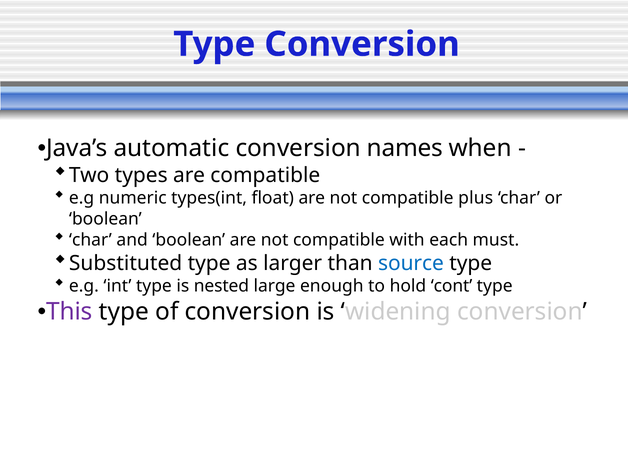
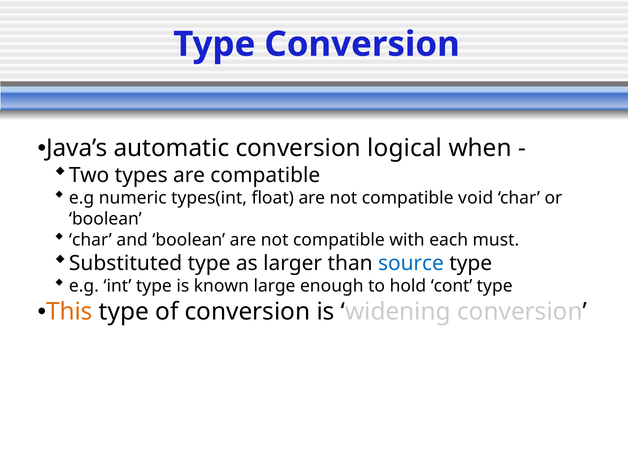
names: names -> logical (405, 148)
plus: plus -> void (476, 198)
nested: nested -> known (221, 286)
This colour: purple -> orange (69, 312)
